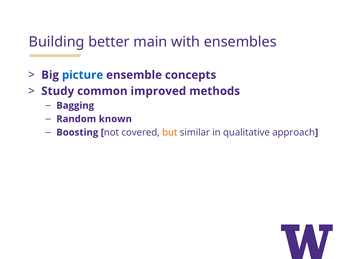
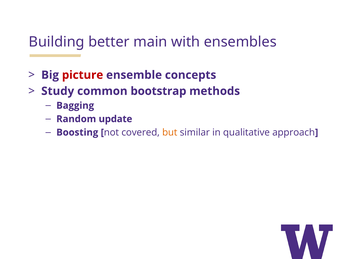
picture colour: blue -> red (83, 75)
improved: improved -> bootstrap (158, 91)
known: known -> update (115, 119)
